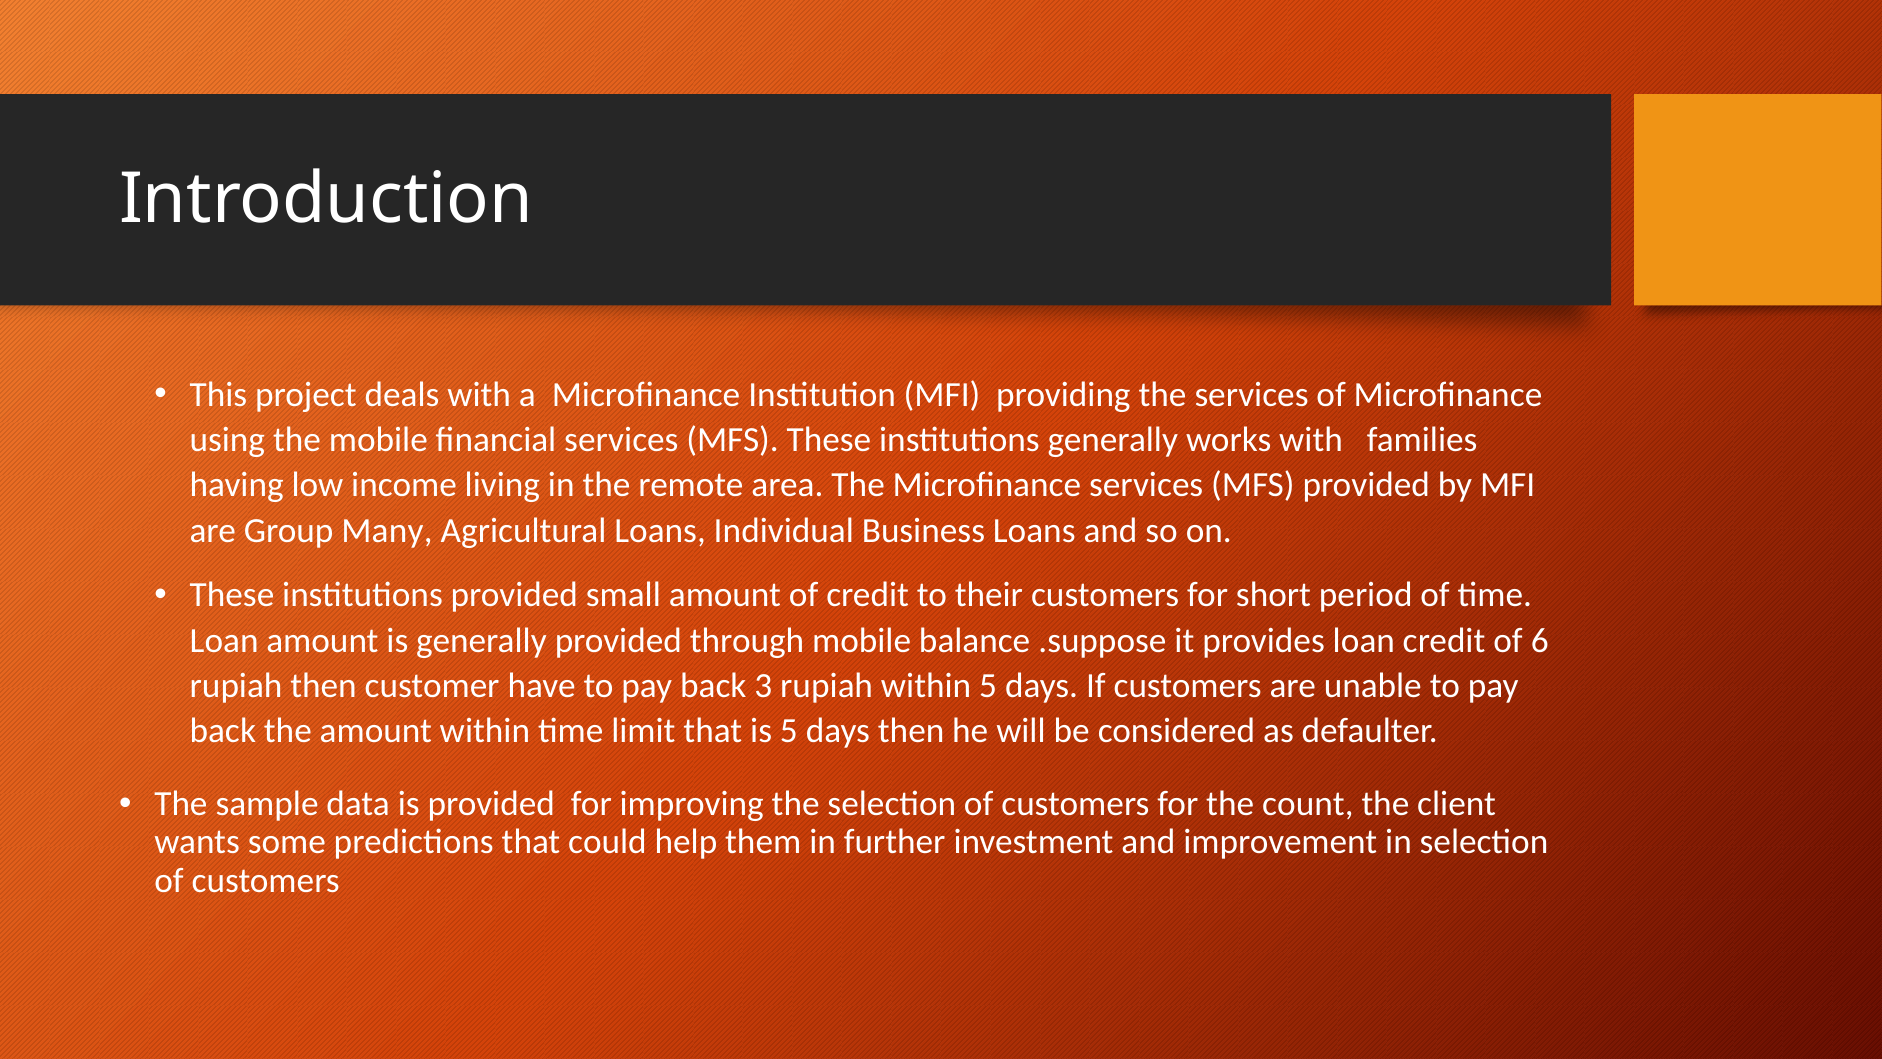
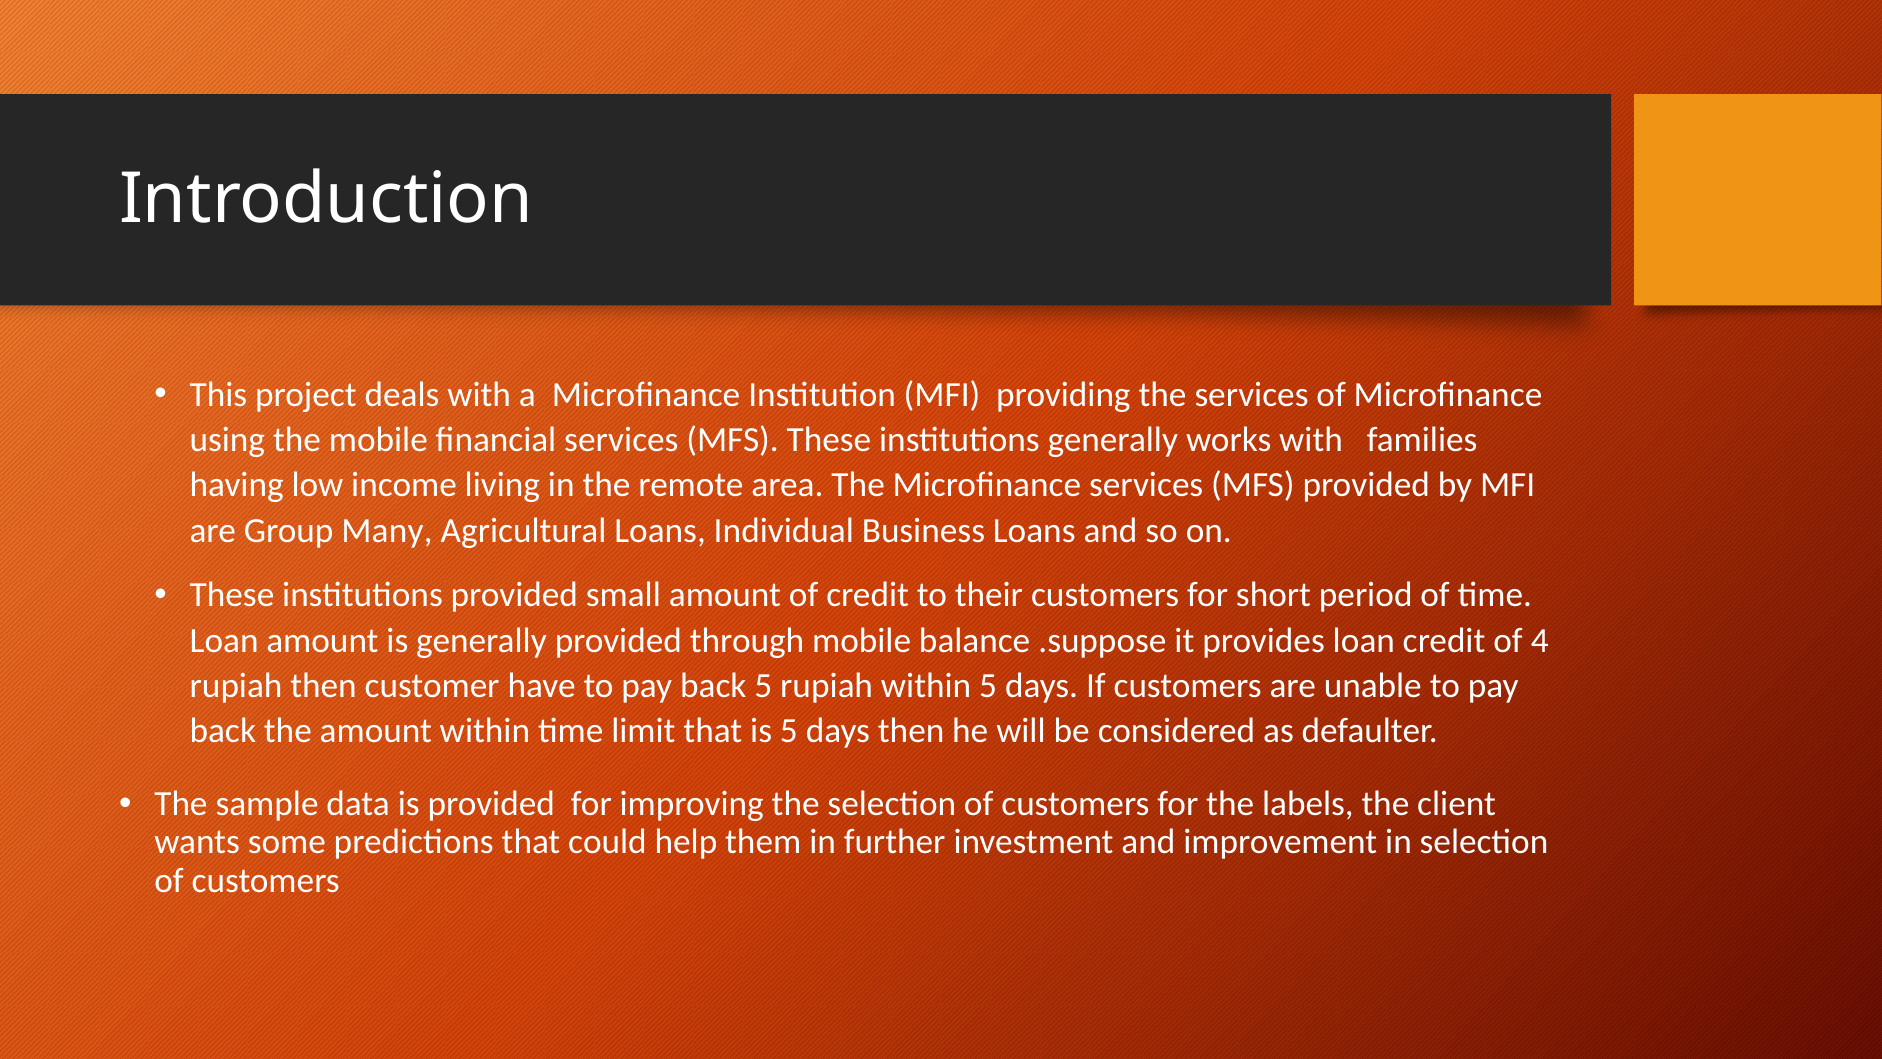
6: 6 -> 4 (1540, 640)
back 3: 3 -> 5 (763, 686)
count: count -> labels (1308, 804)
